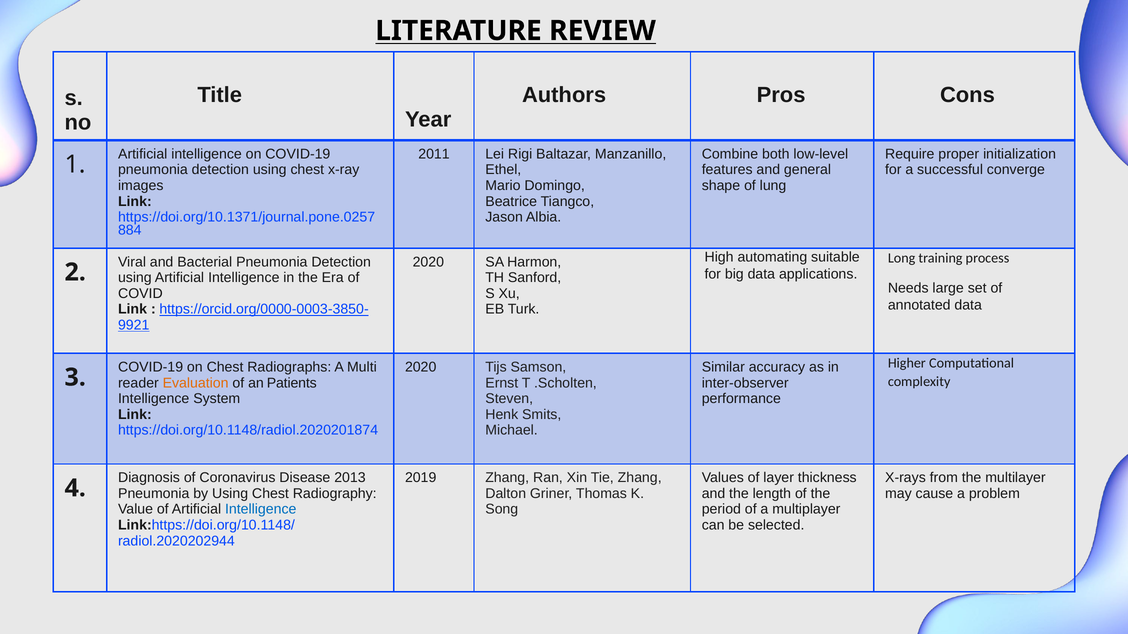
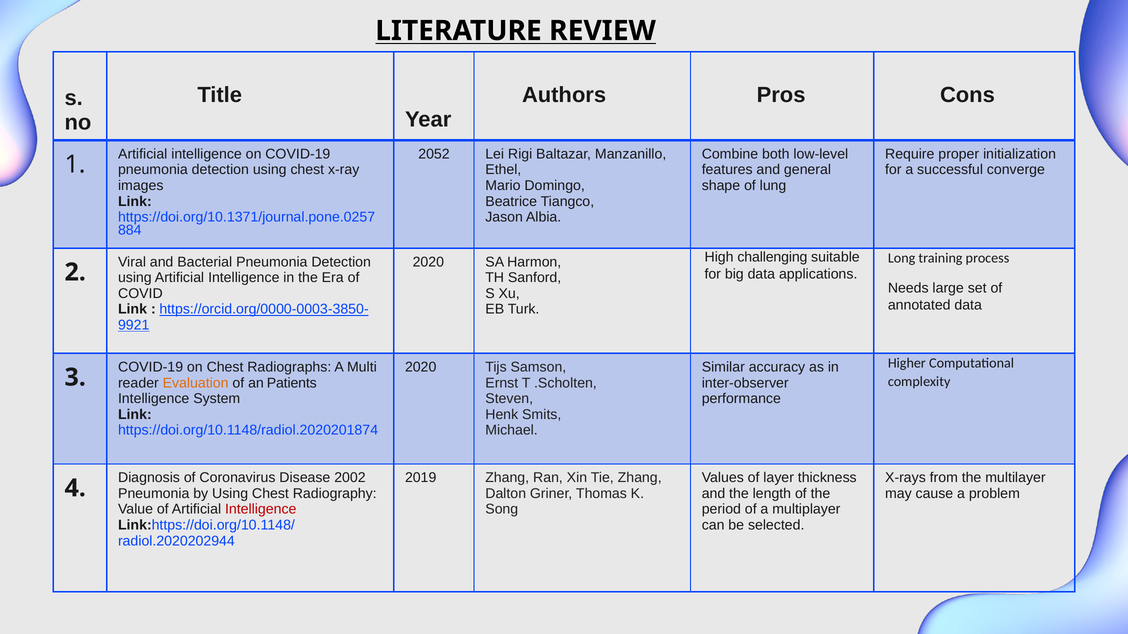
2011: 2011 -> 2052 (434, 154)
automating: automating -> challenging (772, 257)
2013: 2013 -> 2002 (350, 478)
Intelligence colour: blue -> red (261, 510)
